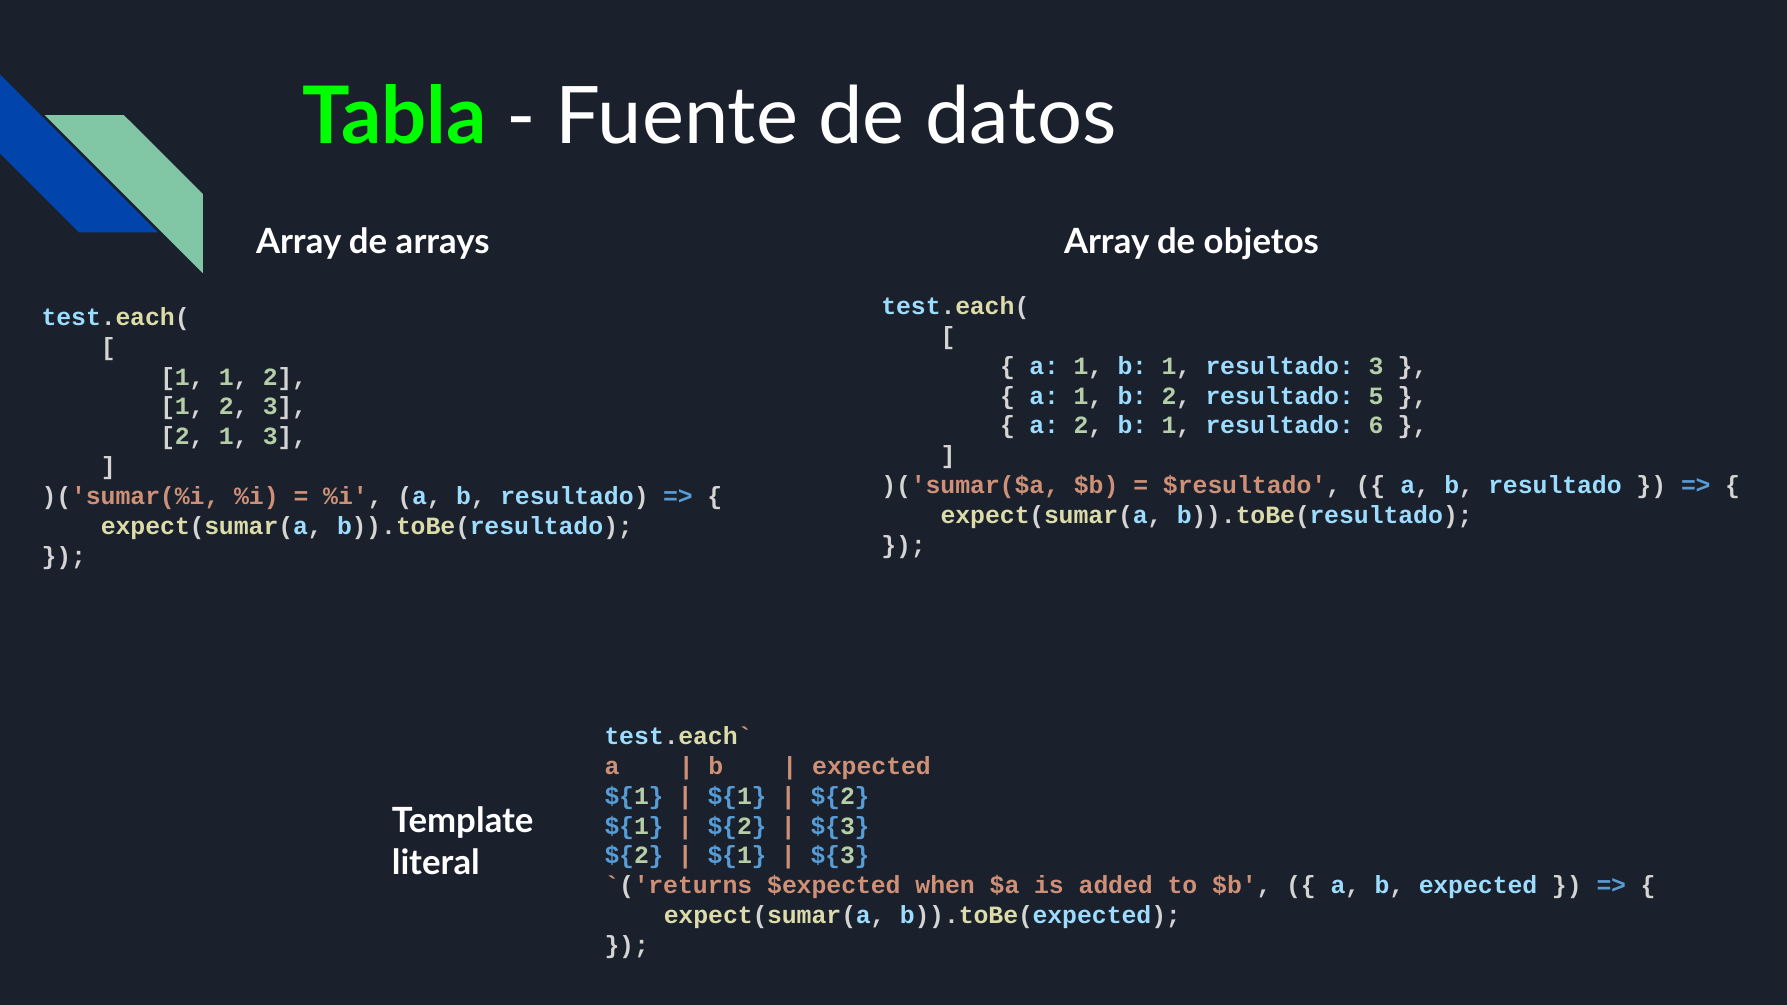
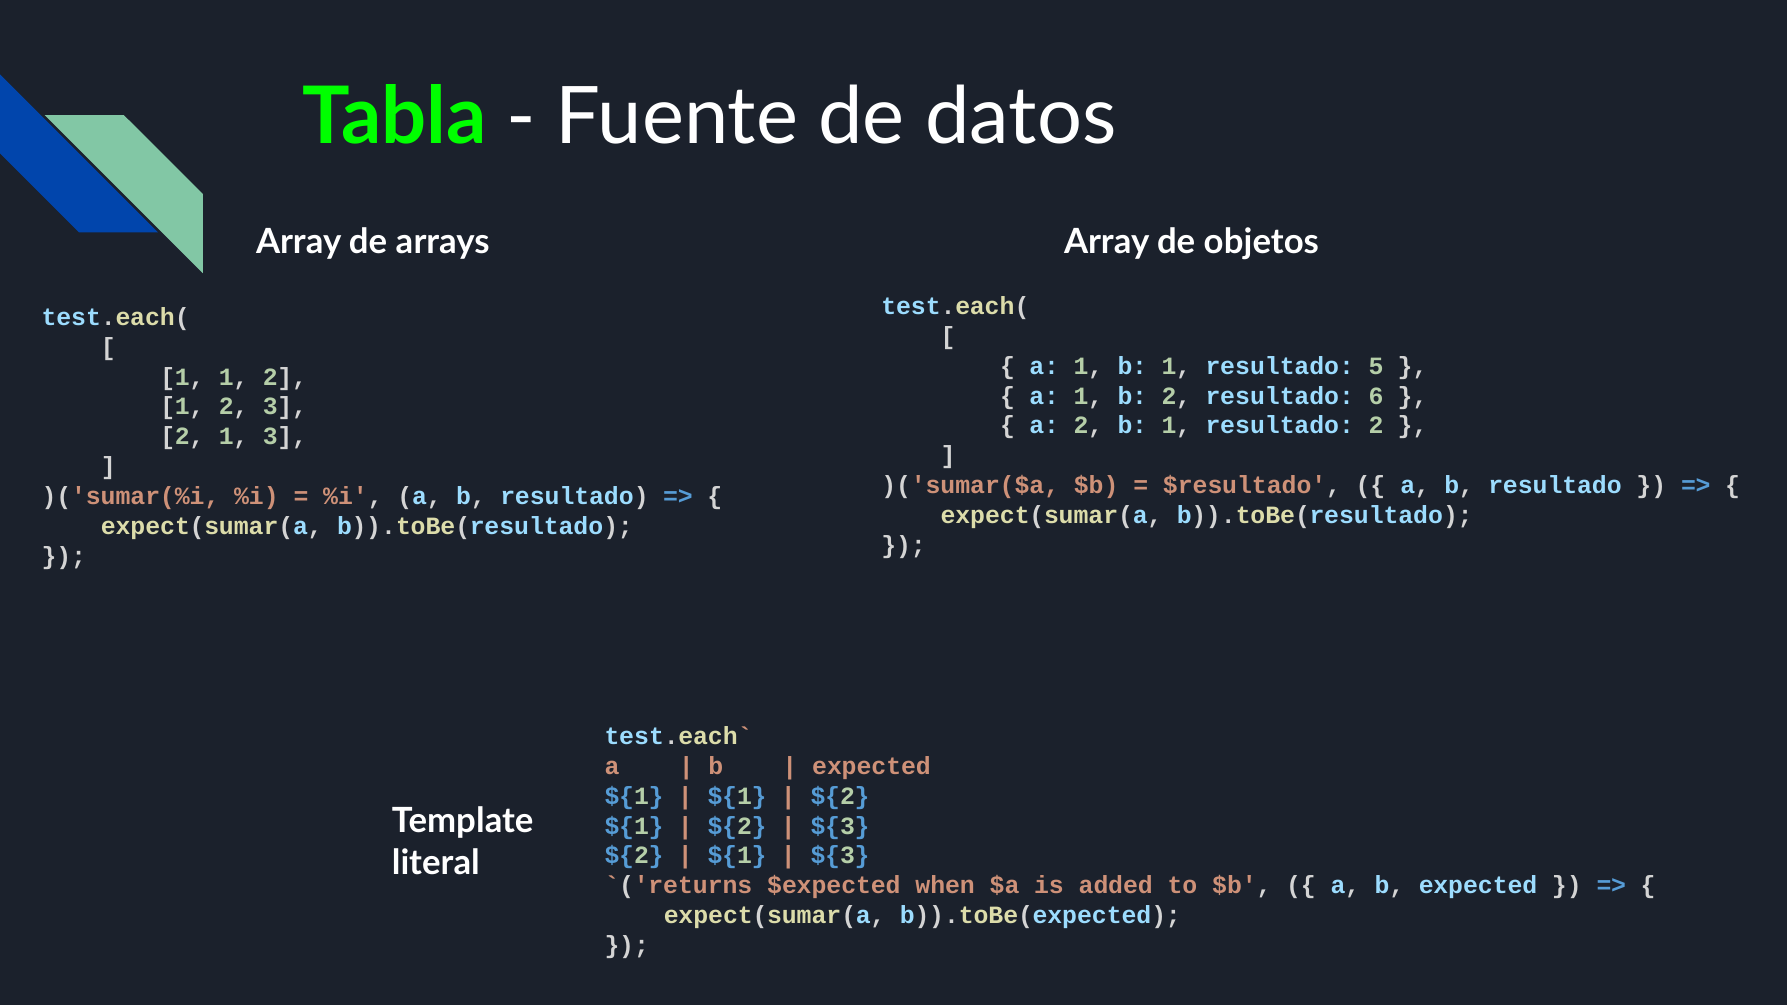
resultado 3: 3 -> 5 (1376, 366)
5: 5 -> 6 (1376, 396)
resultado 6: 6 -> 2 (1376, 426)
